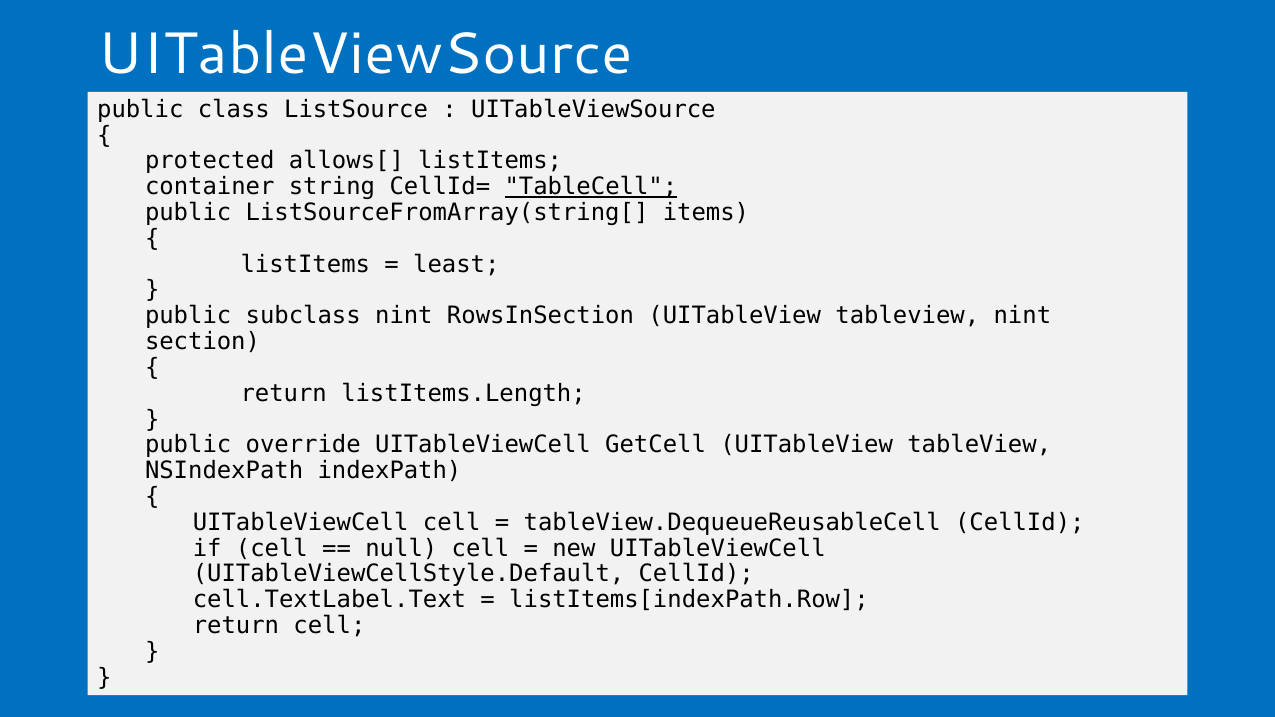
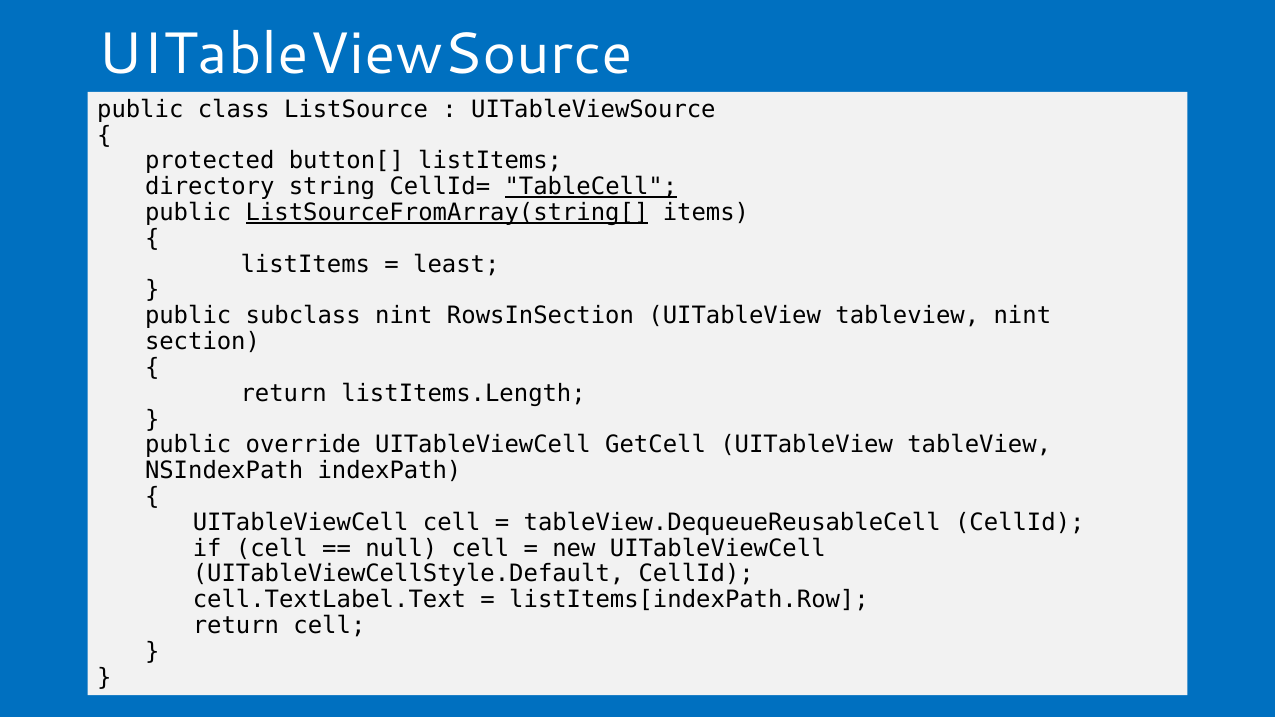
allows[: allows[ -> button[ (346, 161)
container: container -> directory (210, 187)
ListSourceFromArray(string[ underline: none -> present (447, 213)
